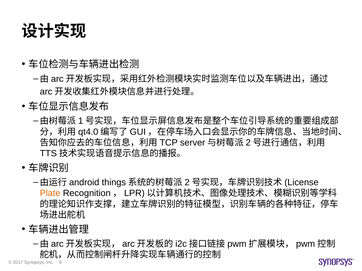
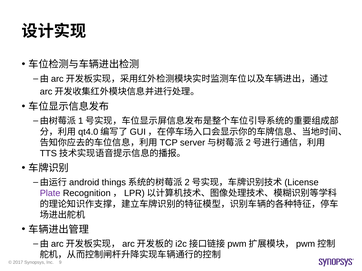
Plate colour: orange -> purple (50, 194)
